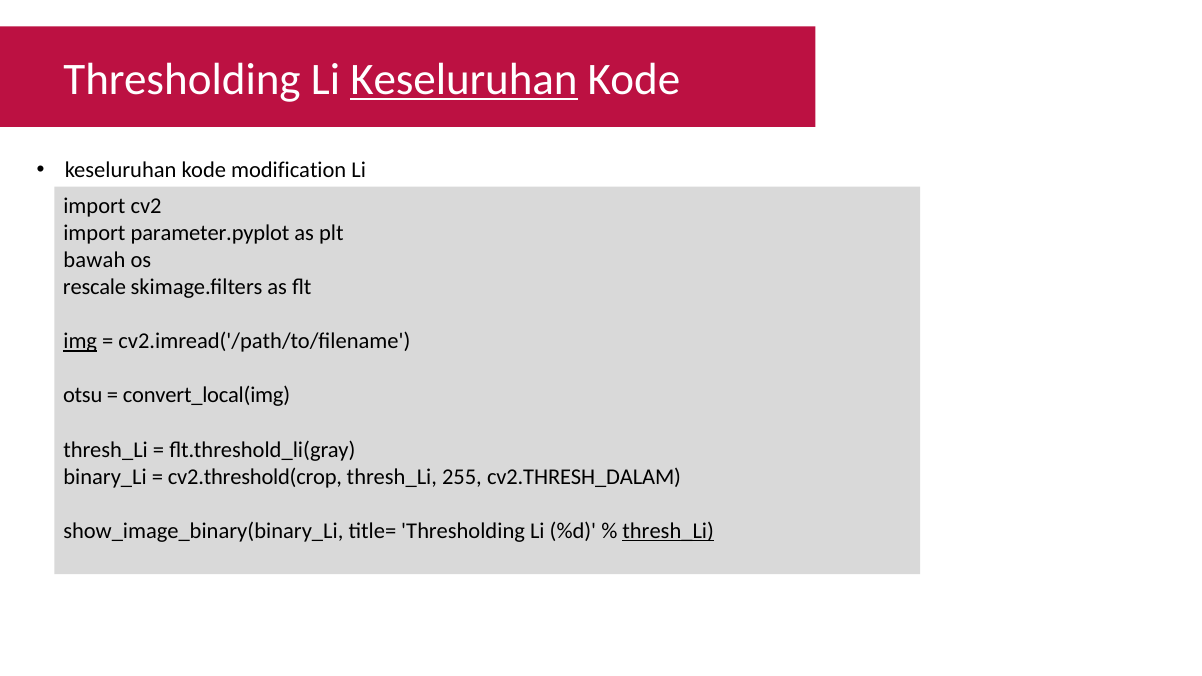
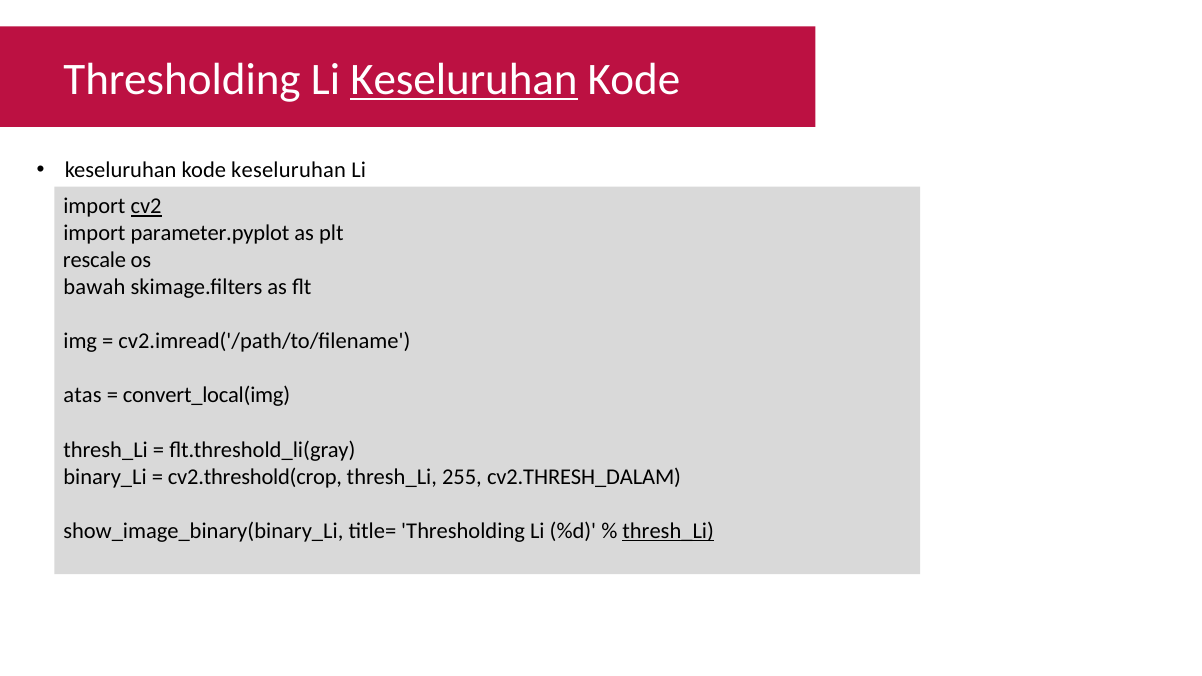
kode modification: modification -> keseluruhan (289, 170)
cv2 underline: none -> present (146, 206)
bawah: bawah -> rescale (95, 260)
rescale: rescale -> bawah (94, 287)
img underline: present -> none (80, 341)
otsu: otsu -> atas (83, 396)
